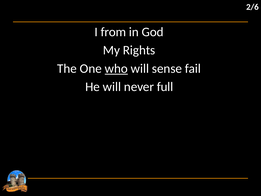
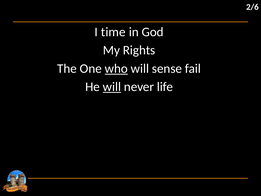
from: from -> time (113, 32)
will underline: none -> present (112, 87)
full: full -> life (165, 87)
